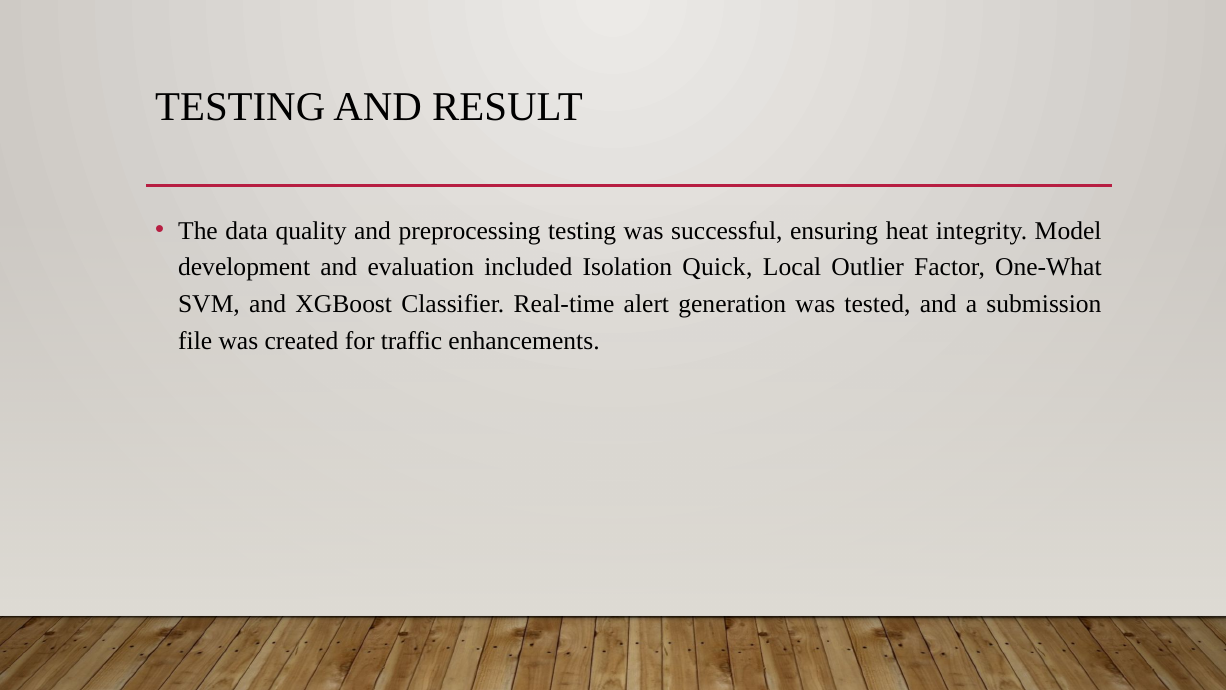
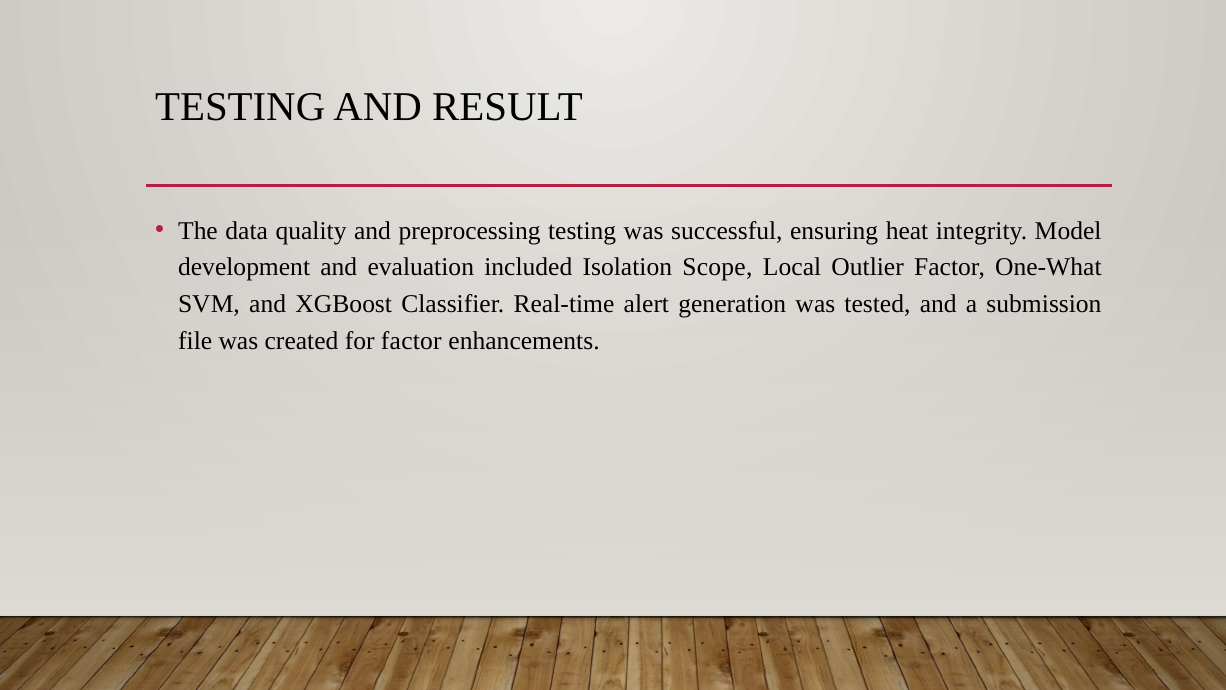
Quick: Quick -> Scope (717, 267)
for traffic: traffic -> factor (411, 341)
